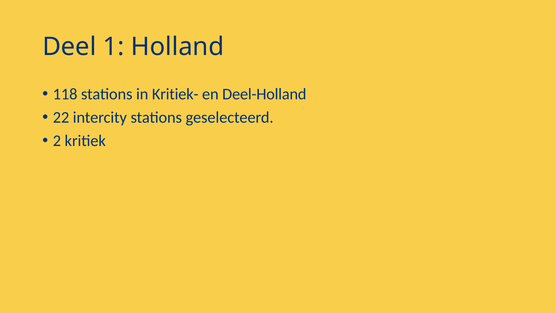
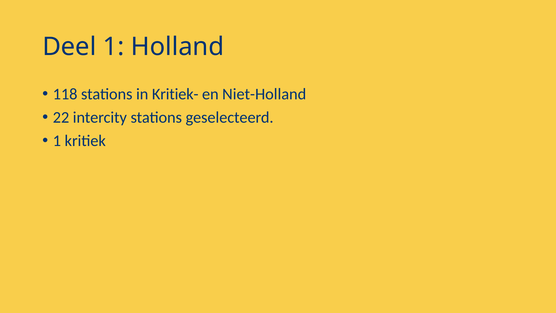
Deel-Holland: Deel-Holland -> Niet-Holland (264, 94)
2: 2 -> 1 (57, 141)
